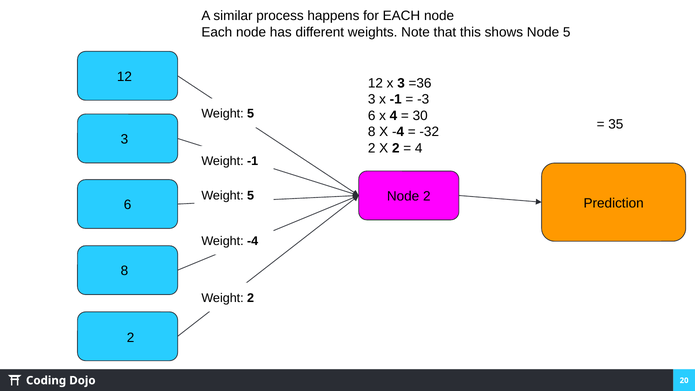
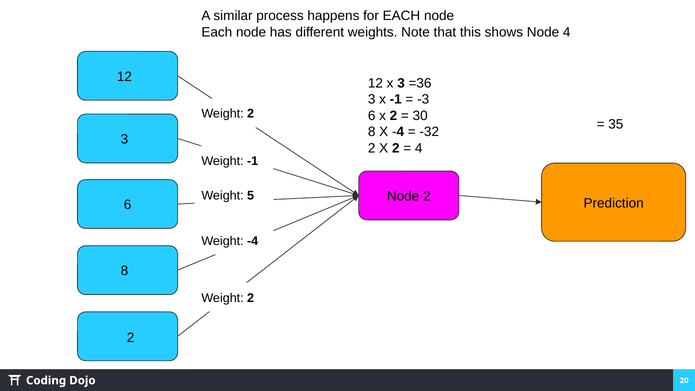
Node 5: 5 -> 4 (567, 32)
5: 5 -> 2 (251, 114)
6 x 4: 4 -> 2 (394, 116)
